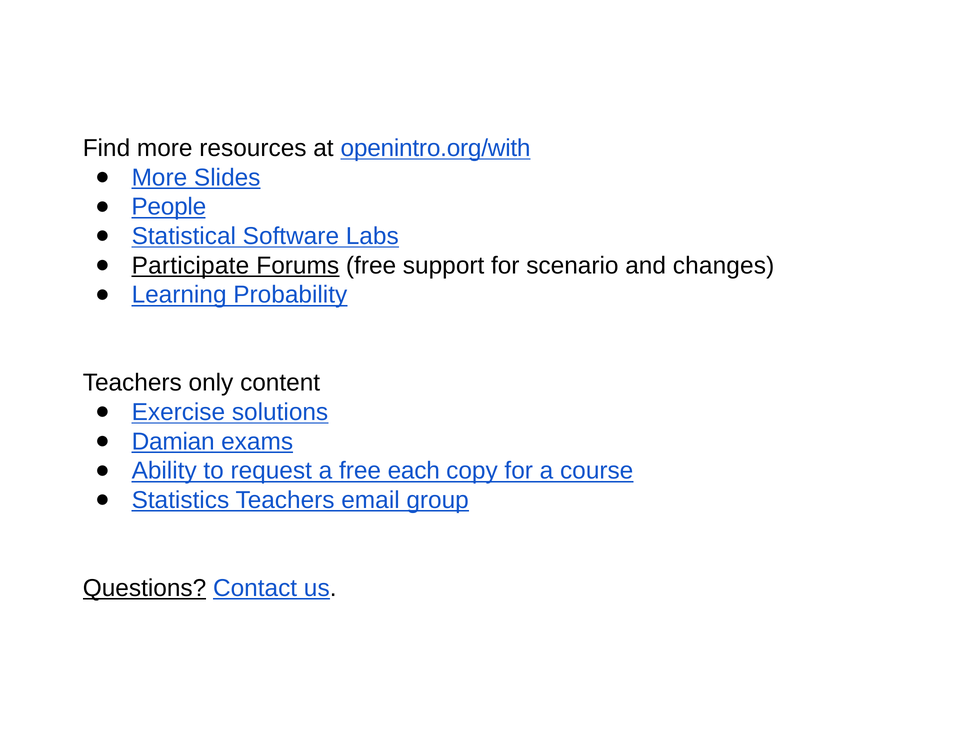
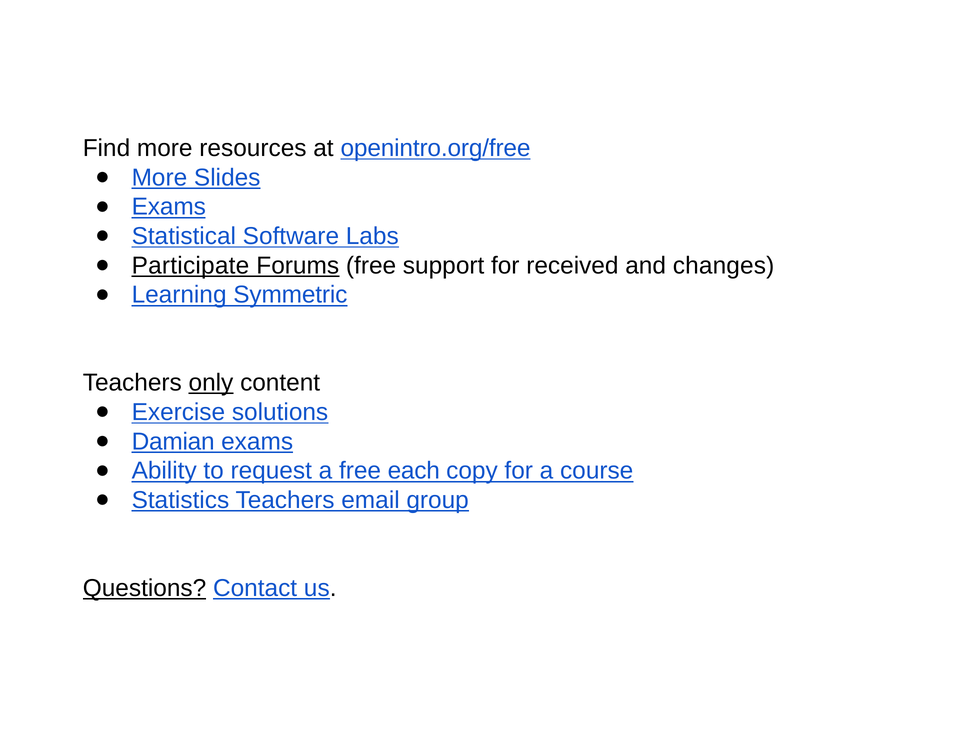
openintro.org/with: openintro.org/with -> openintro.org/free (436, 148)
People: People -> Exams (169, 207)
scenario: scenario -> received (572, 265)
Probability: Probability -> Symmetric (290, 295)
only underline: none -> present (211, 383)
